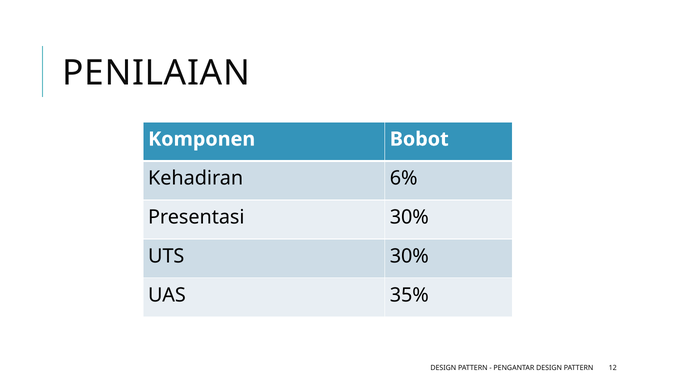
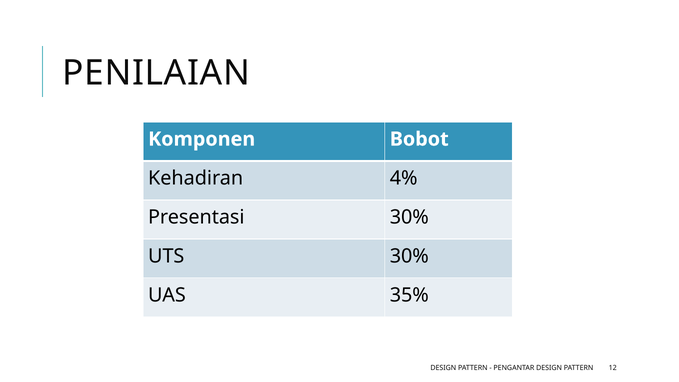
6%: 6% -> 4% (404, 178)
